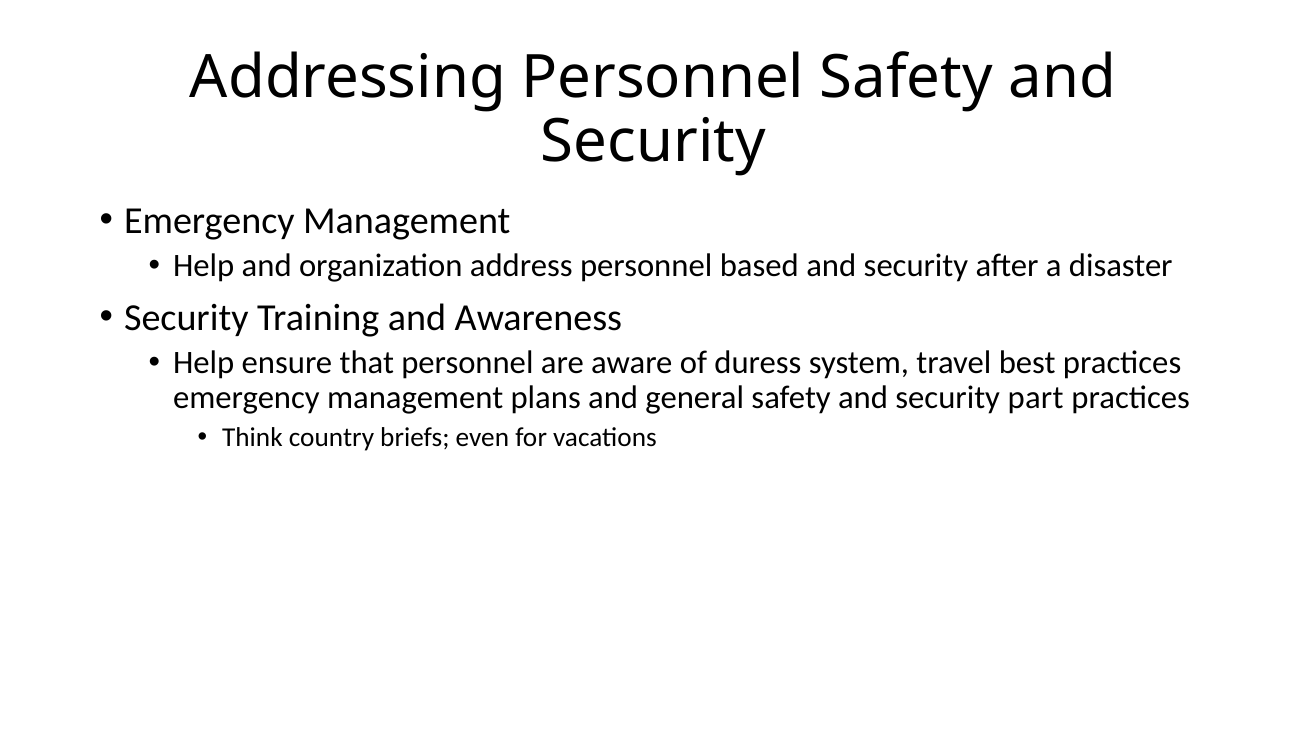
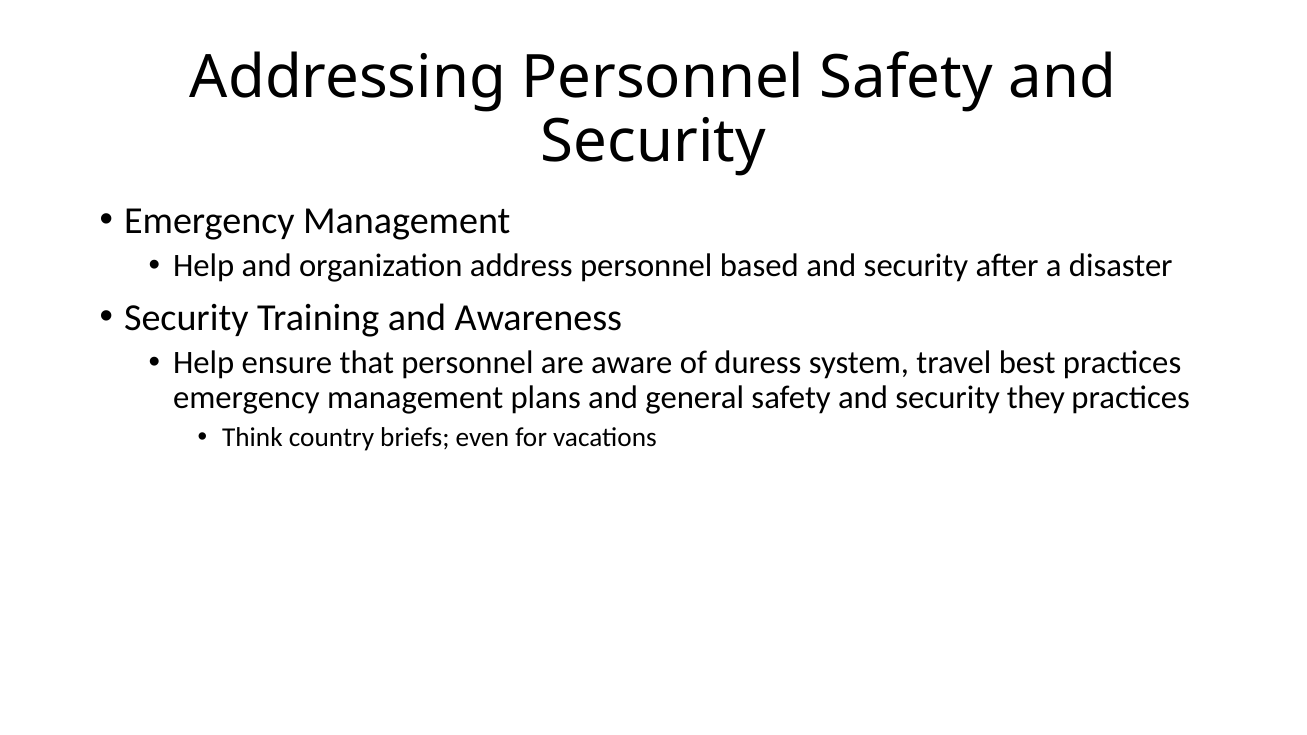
part: part -> they (1036, 398)
